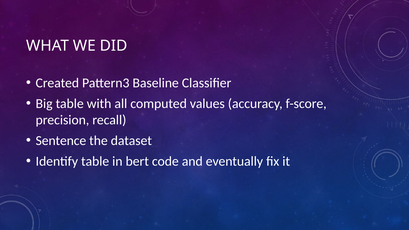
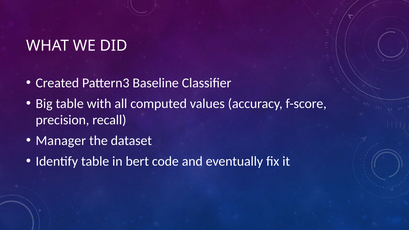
Sentence: Sentence -> Manager (61, 141)
